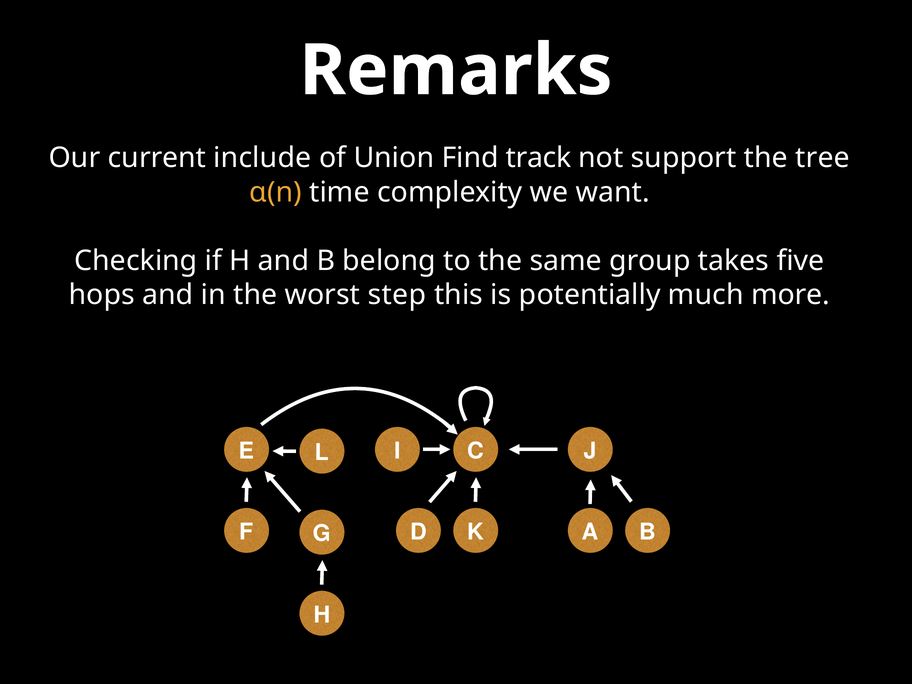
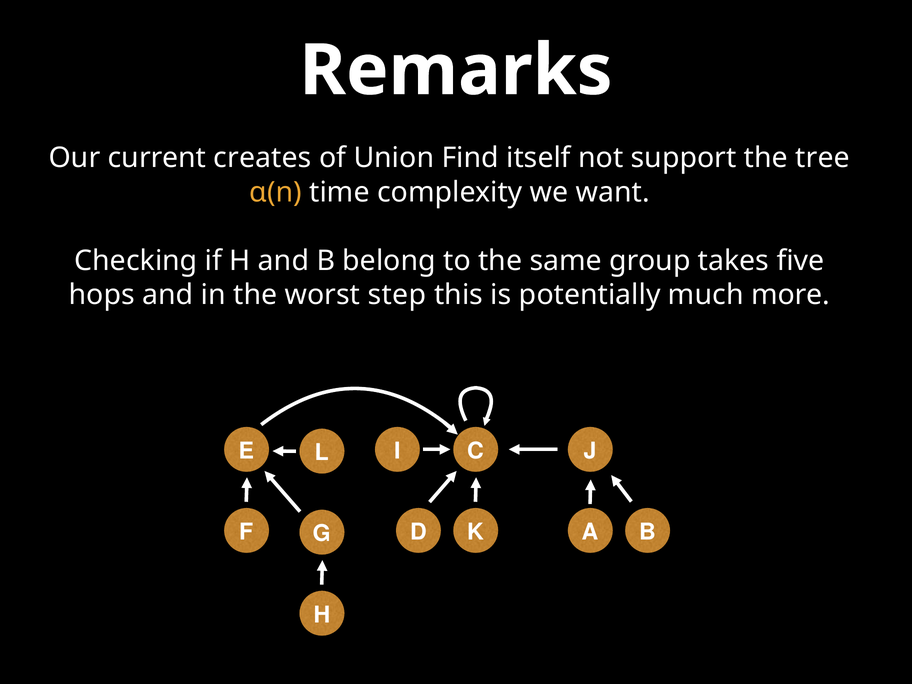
include: include -> creates (262, 158)
track: track -> itself (539, 158)
